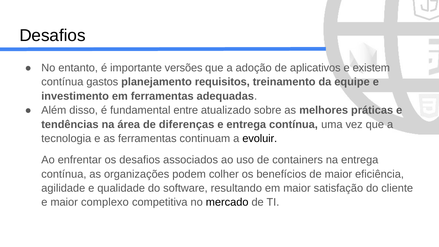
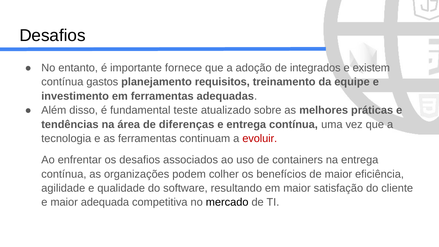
versões: versões -> fornece (184, 68)
aplicativos: aplicativos -> integrados (315, 68)
entre: entre -> teste (186, 110)
evoluir colour: black -> red (260, 138)
complexo: complexo -> adequada (105, 202)
